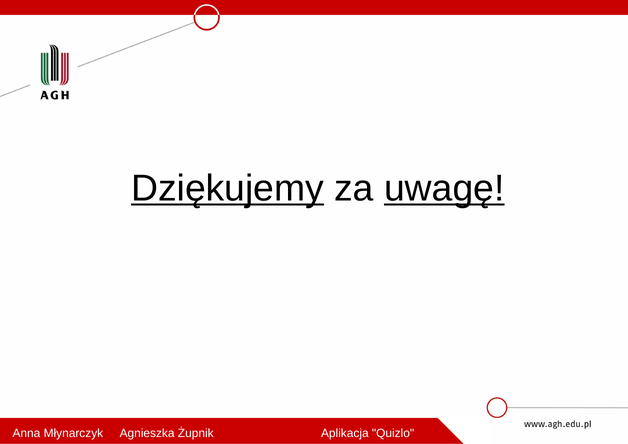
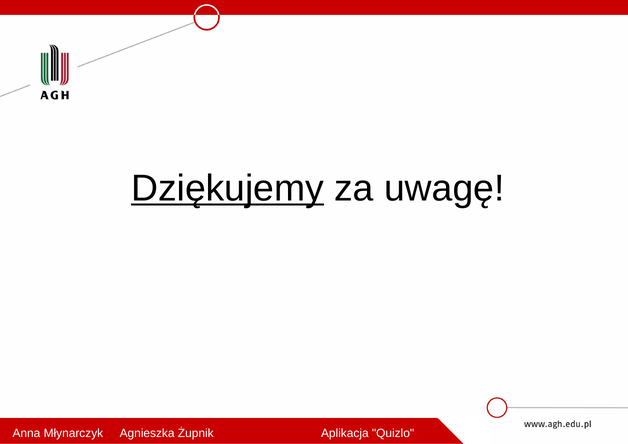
uwagę underline: present -> none (444, 189)
